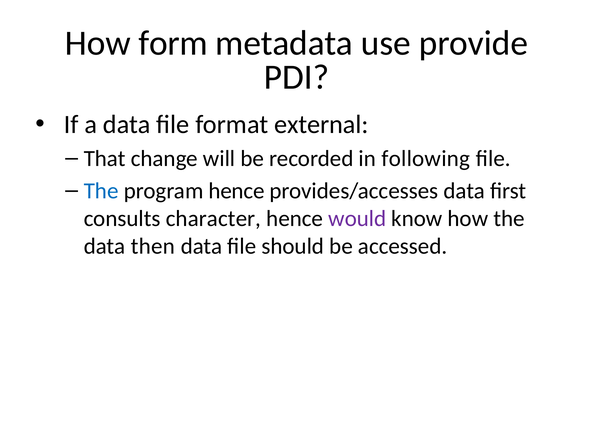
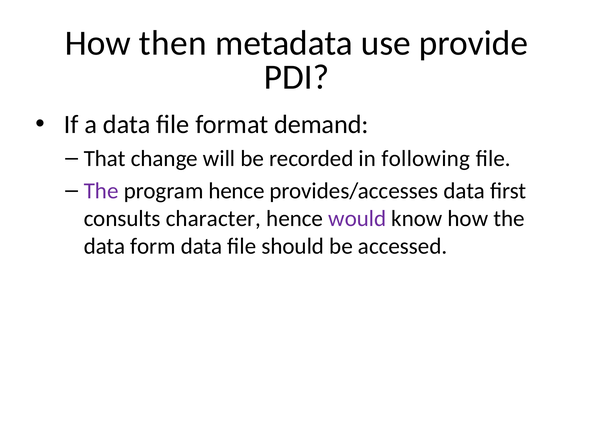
form: form -> then (173, 43)
external: external -> demand (321, 124)
The colour: blue -> purple (101, 191)
then: then -> form (153, 246)
